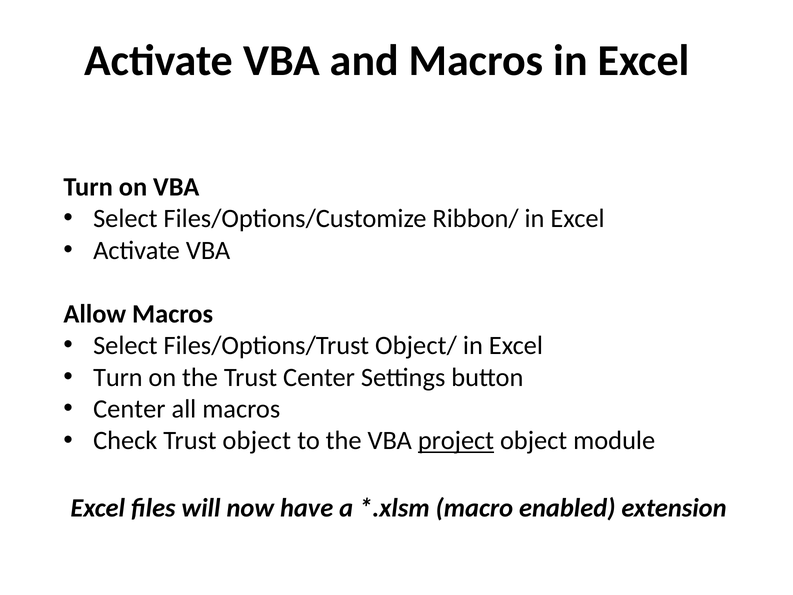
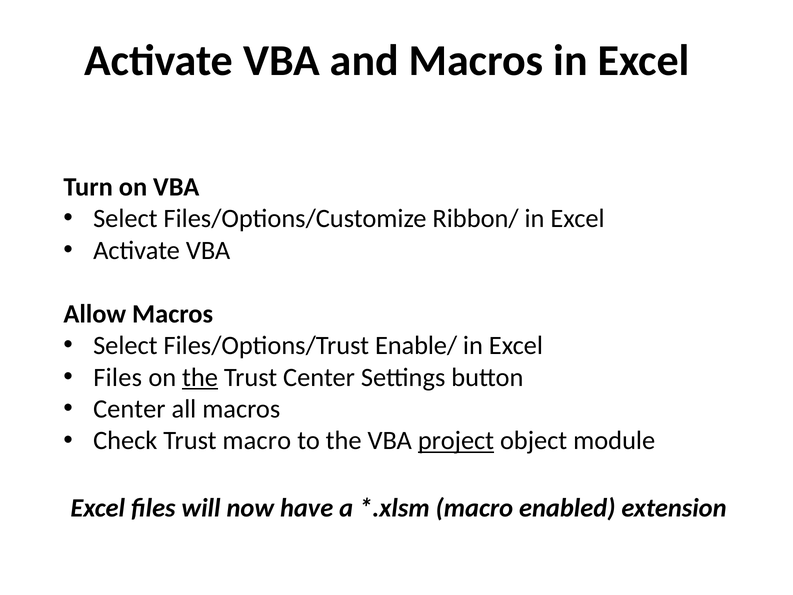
Object/: Object/ -> Enable/ (416, 345)
Turn: Turn -> Files (118, 377)
the underline: none -> present (200, 377)
Trust object: object -> macro (257, 441)
